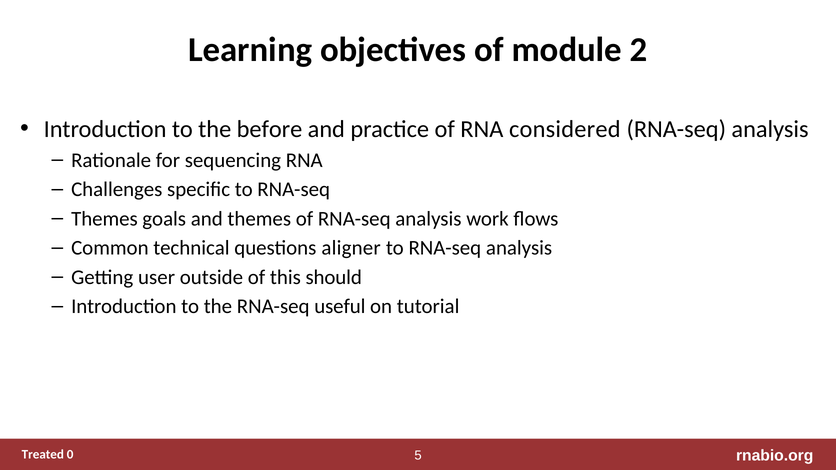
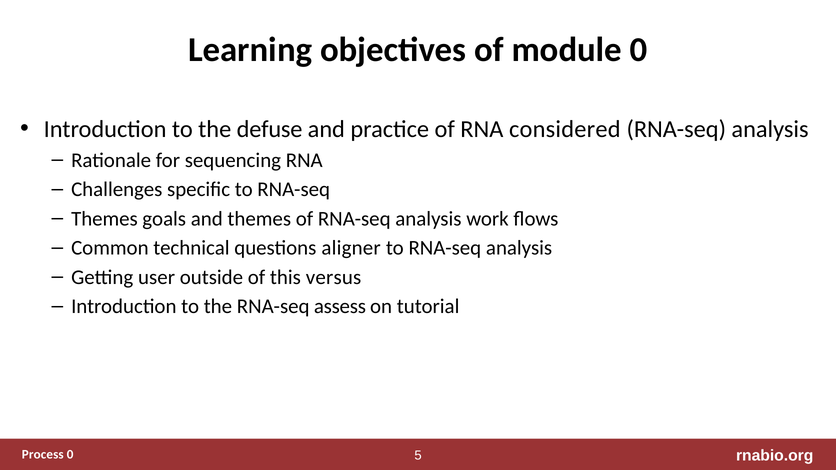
module 2: 2 -> 0 (639, 50)
before: before -> defuse (270, 129)
should: should -> versus (334, 277)
useful: useful -> assess (340, 307)
Treated: Treated -> Process (43, 455)
